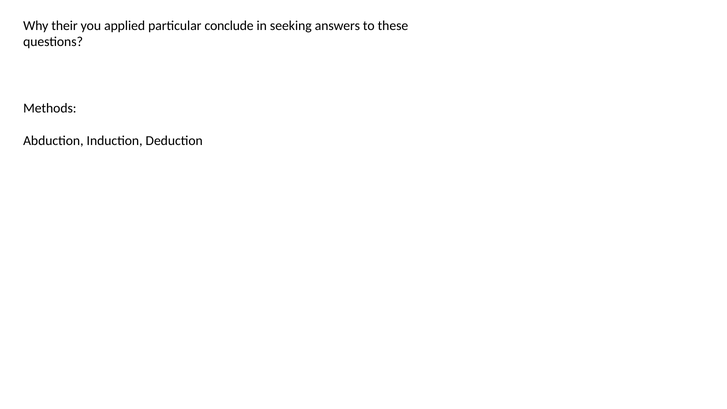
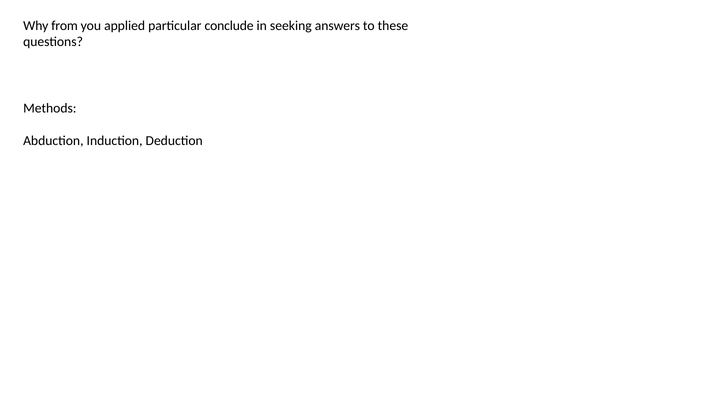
their: their -> from (65, 26)
